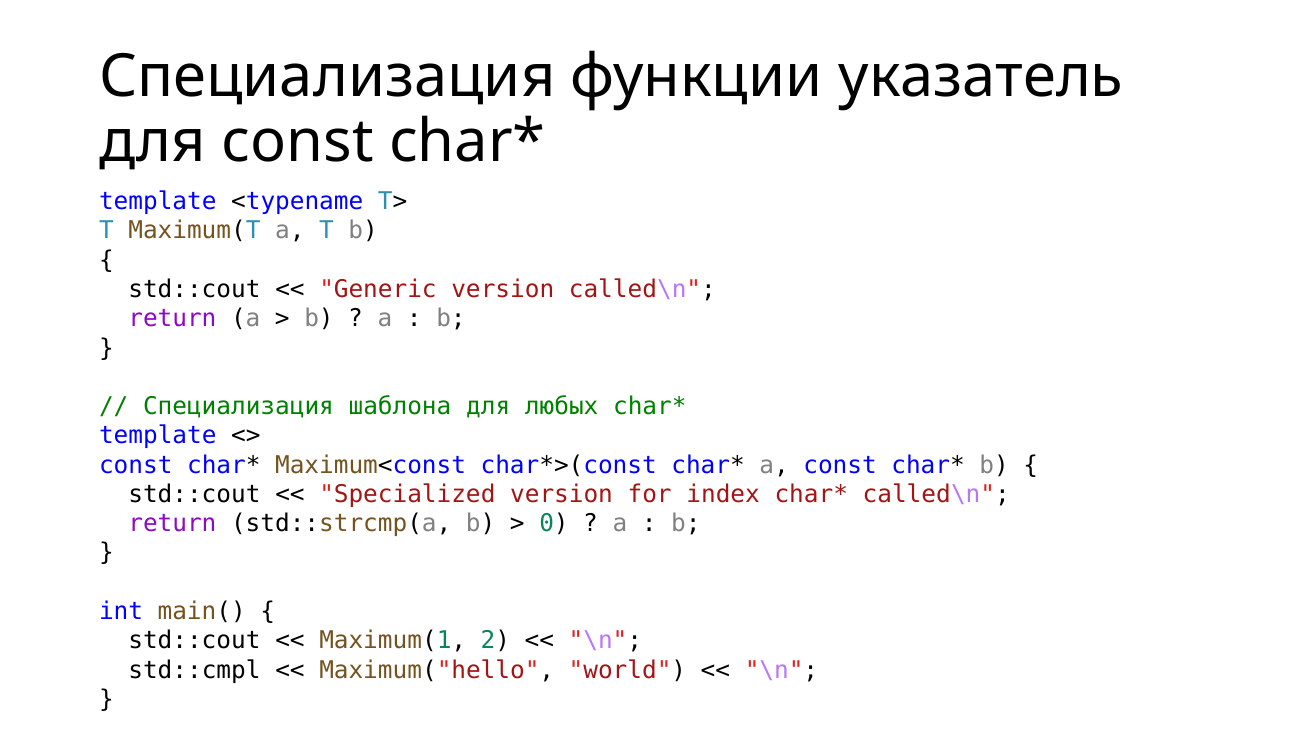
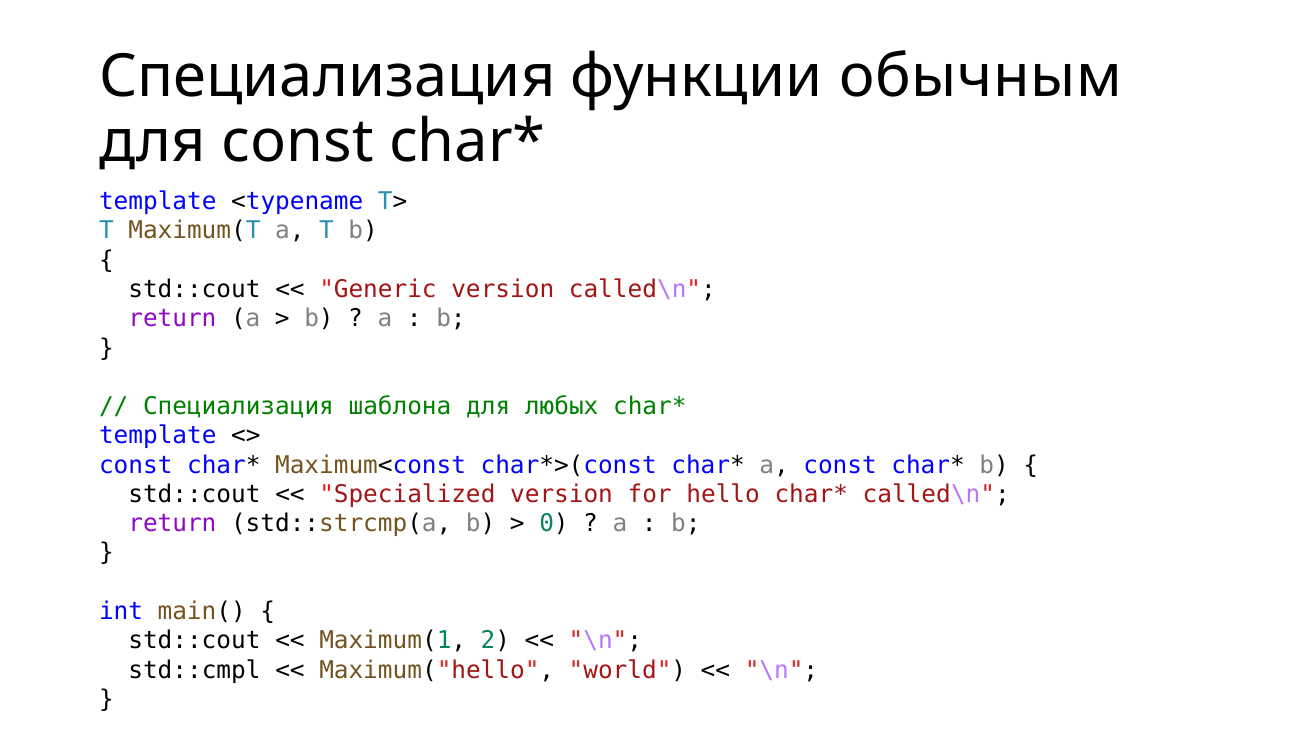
указатель: указатель -> обычным (981, 77)
index: index -> hello (723, 495)
